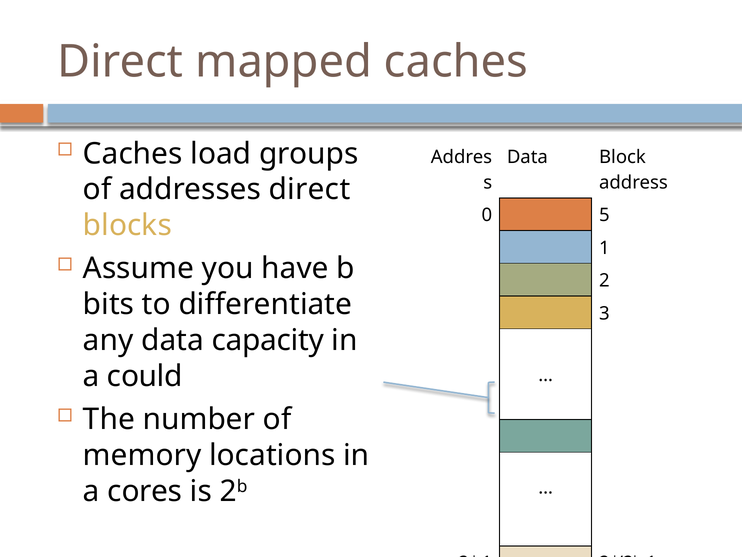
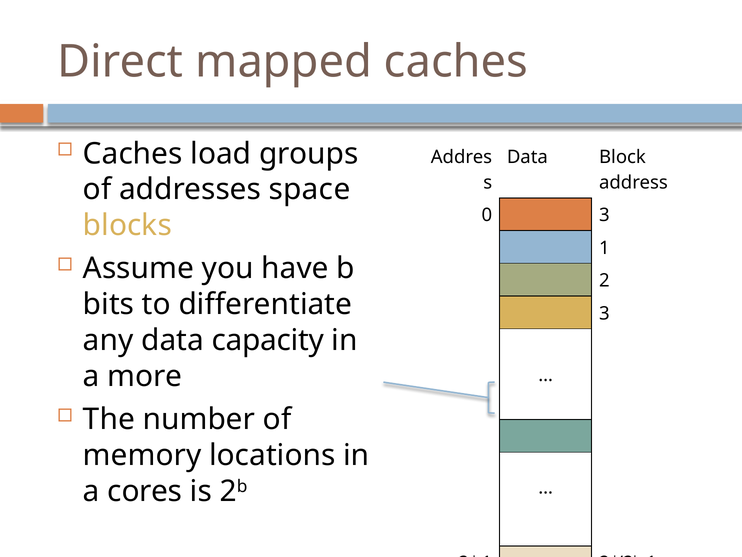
addresses direct: direct -> space (310, 189)
0 5: 5 -> 3 (604, 215)
could: could -> more (145, 376)
